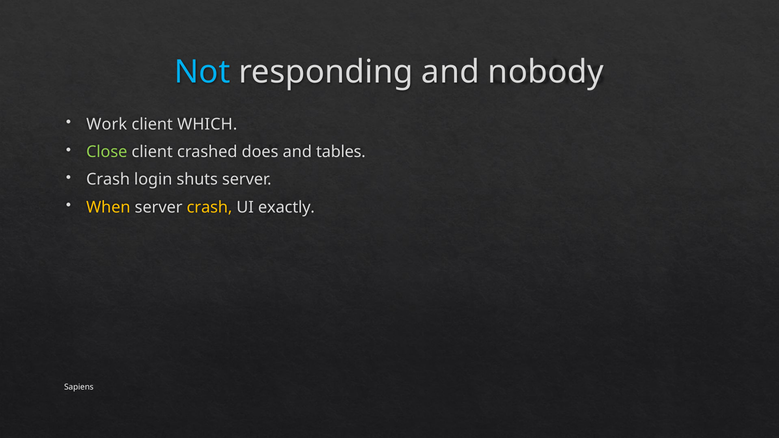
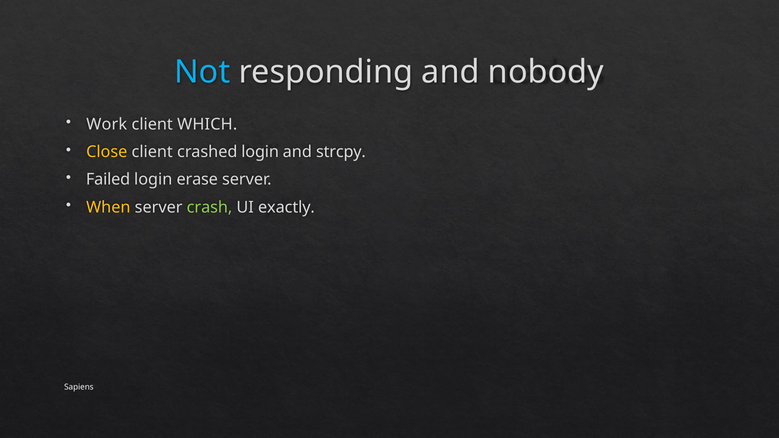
Close colour: light green -> yellow (107, 152)
crashed does: does -> login (260, 152)
tables: tables -> strcpy (341, 152)
Crash: Crash -> Failed (108, 180)
shuts: shuts -> erase (197, 180)
crash colour: yellow -> light green (209, 207)
